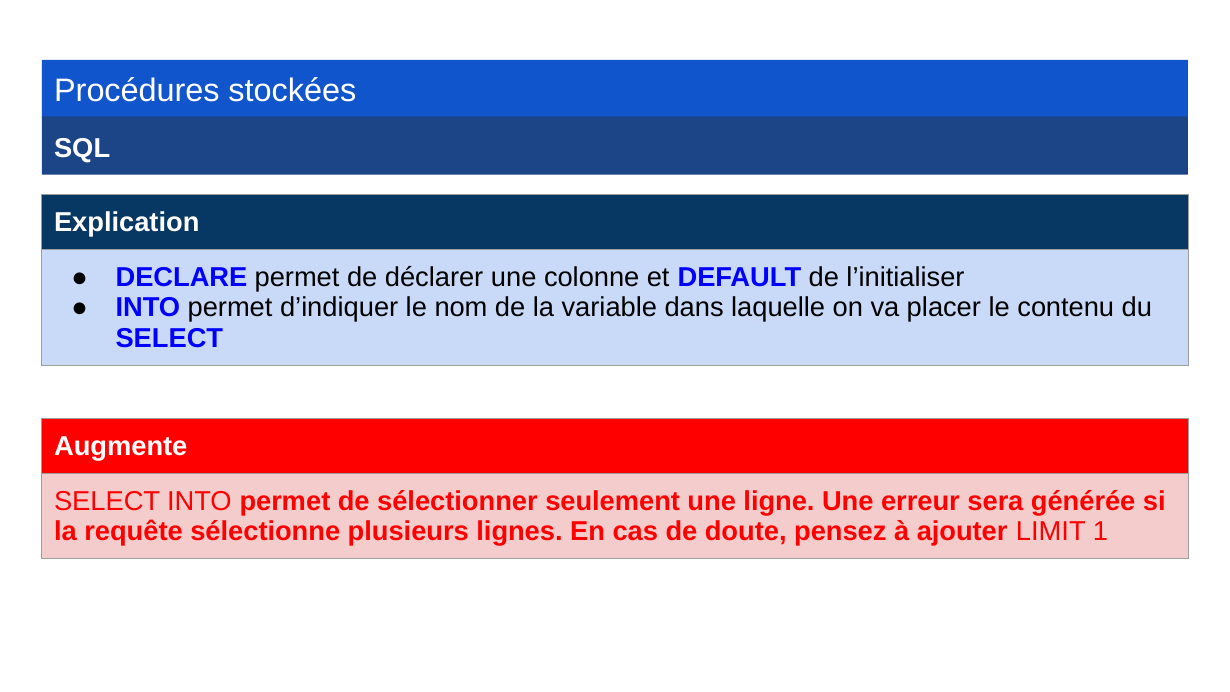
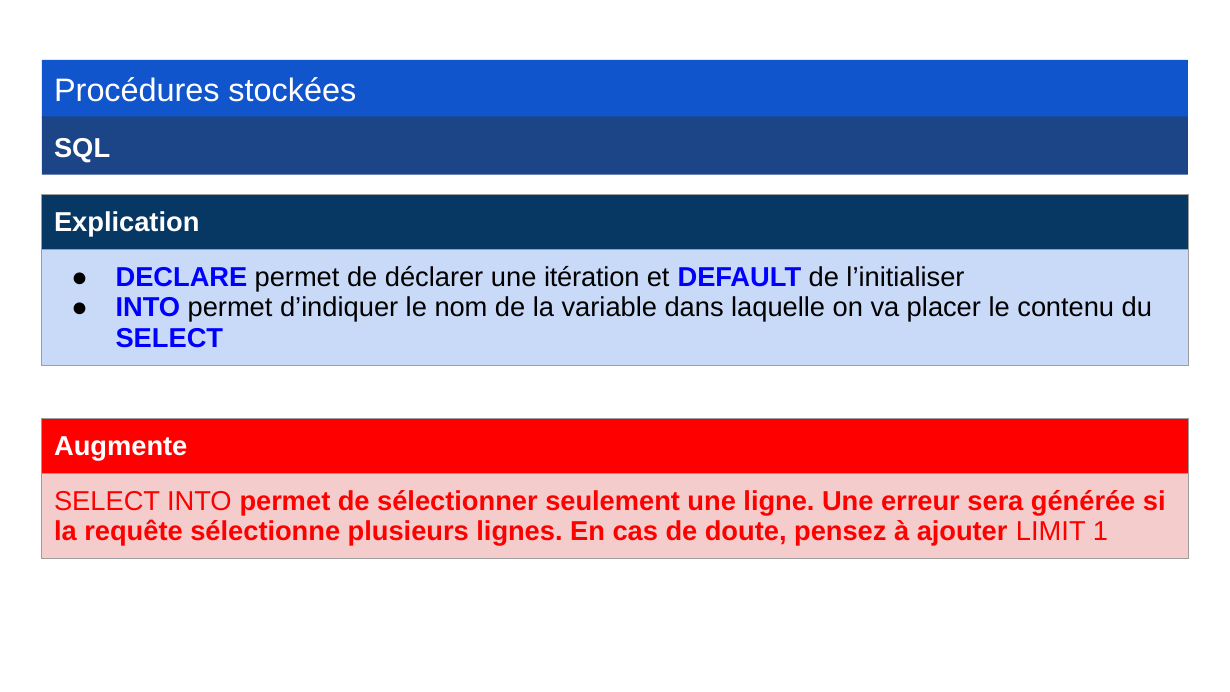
colonne: colonne -> itération (592, 277)
